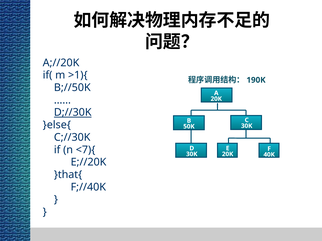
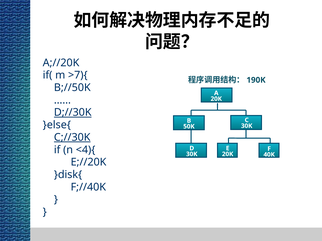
>1){: >1){ -> >7){ (78, 75)
C;//30K underline: none -> present (72, 138)
<7){: <7){ -> <4){ (86, 150)
}that{: }that{ -> }disk{ (68, 175)
